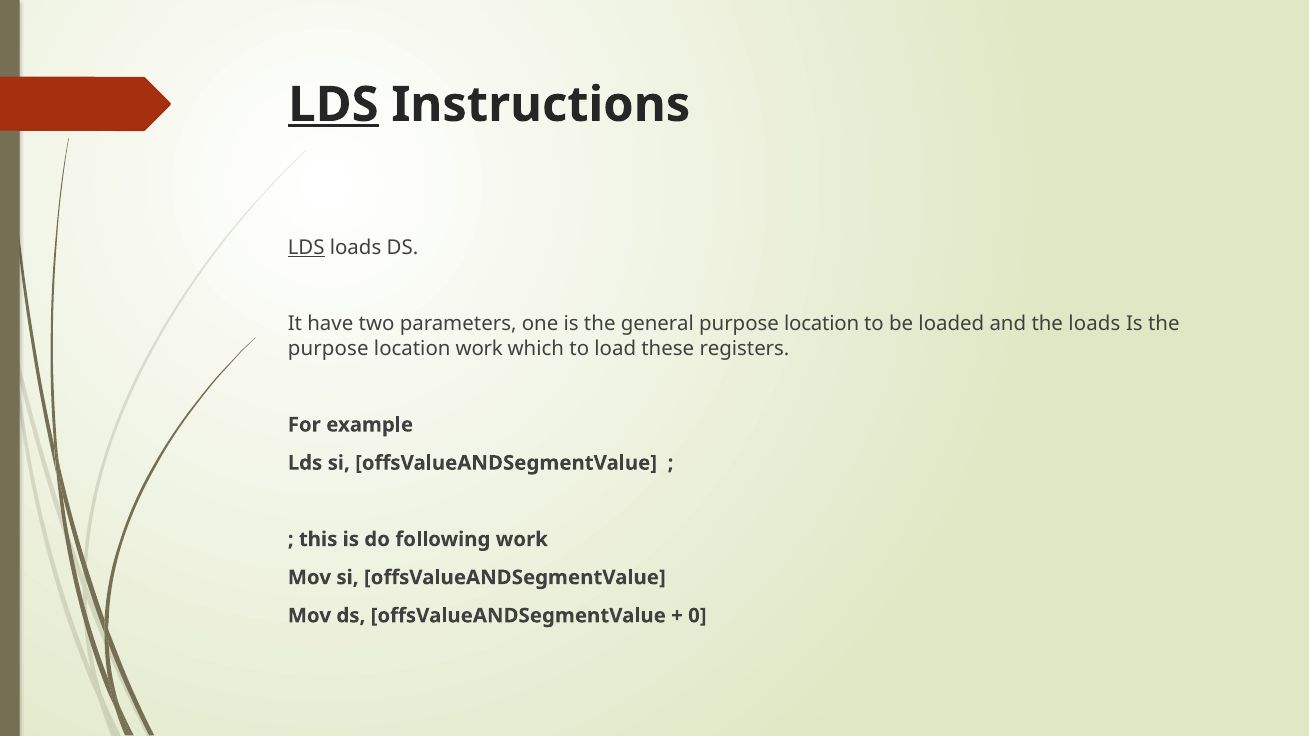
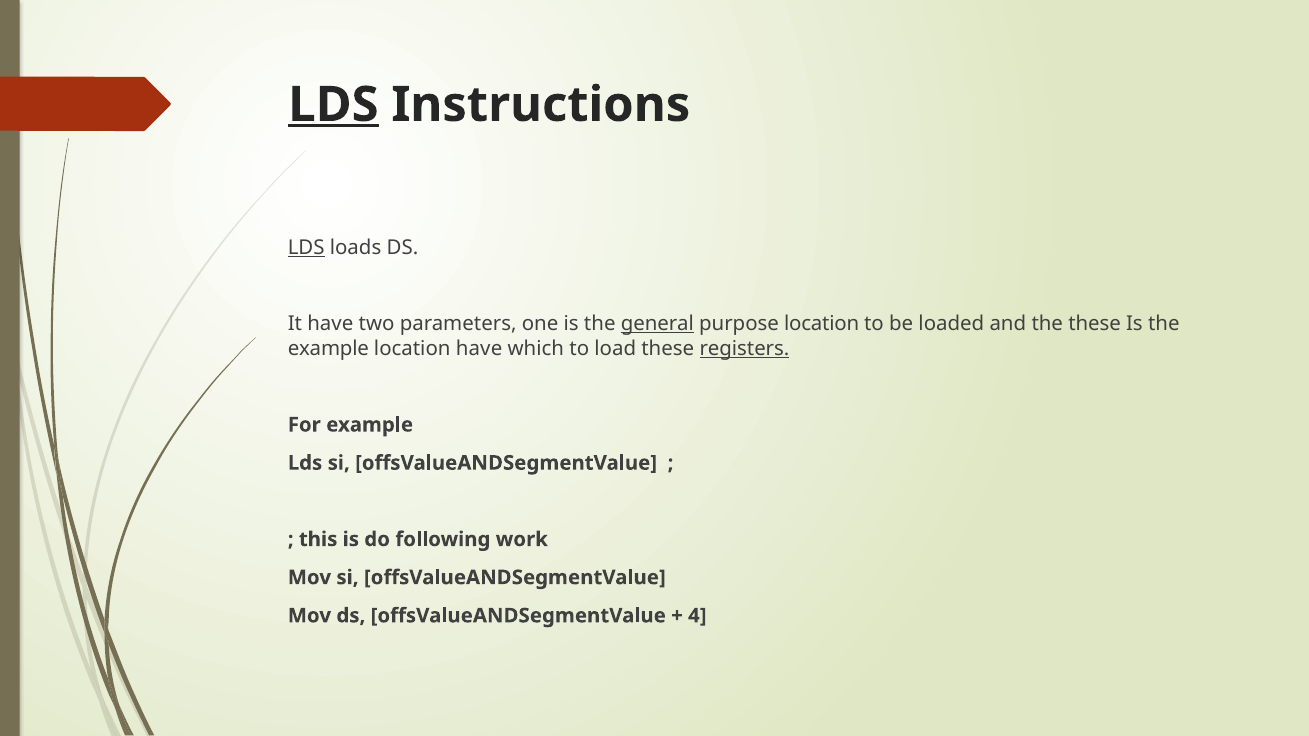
general underline: none -> present (657, 324)
the loads: loads -> these (1095, 324)
purpose: purpose -> example (328, 349)
location work: work -> have (479, 349)
registers underline: none -> present (744, 349)
0: 0 -> 4 (697, 616)
